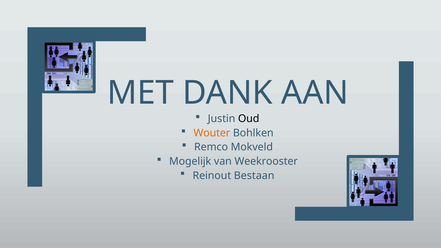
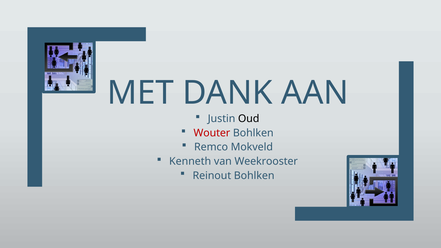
Wouter colour: orange -> red (212, 133)
Mogelijk: Mogelijk -> Kenneth (190, 161)
Reinout Bestaan: Bestaan -> Bohlken (254, 176)
